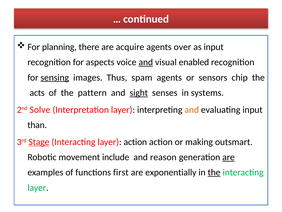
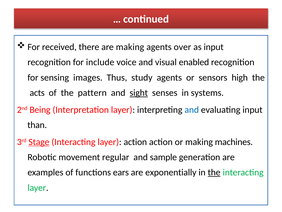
planning: planning -> received (59, 47)
are acquire: acquire -> making (130, 47)
aspects: aspects -> include (100, 62)
and underline: present -> none (146, 62)
sensing underline: present -> none (55, 77)
spam: spam -> study (142, 77)
chip: chip -> high (240, 77)
Solve: Solve -> Being (40, 109)
and colour: orange -> blue (192, 109)
outsmart: outsmart -> machines (234, 142)
include: include -> regular (116, 157)
reason: reason -> sample (163, 157)
are underline: present -> none (229, 157)
first: first -> ears (121, 172)
